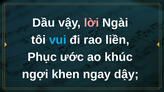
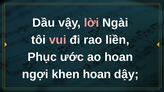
vui colour: light blue -> pink (58, 40)
ao khúc: khúc -> hoan (119, 57)
khen ngay: ngay -> hoan (97, 74)
